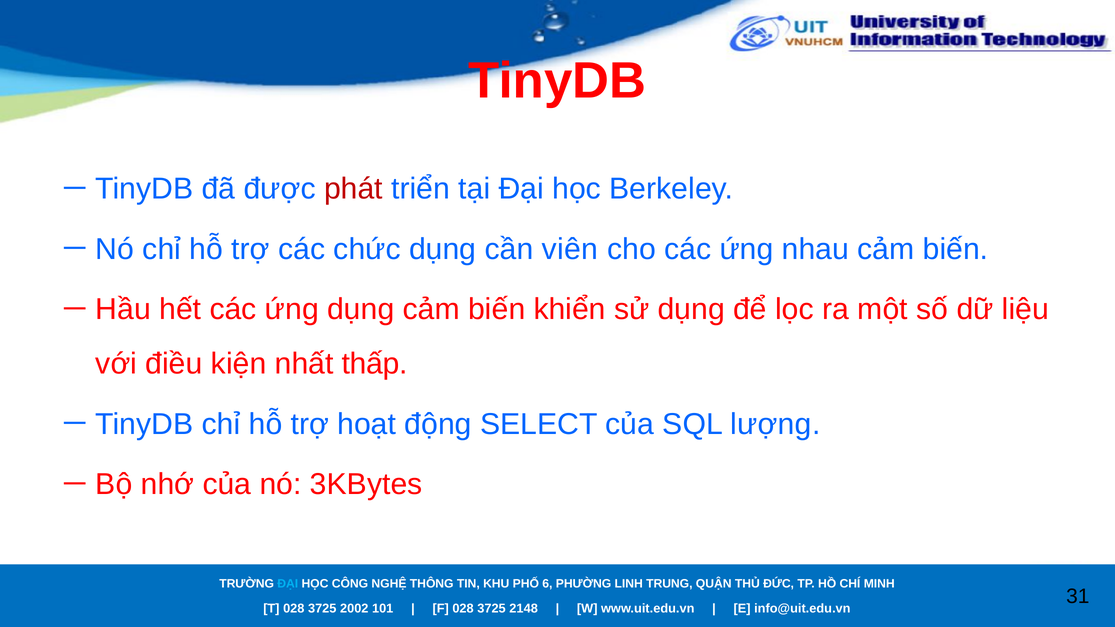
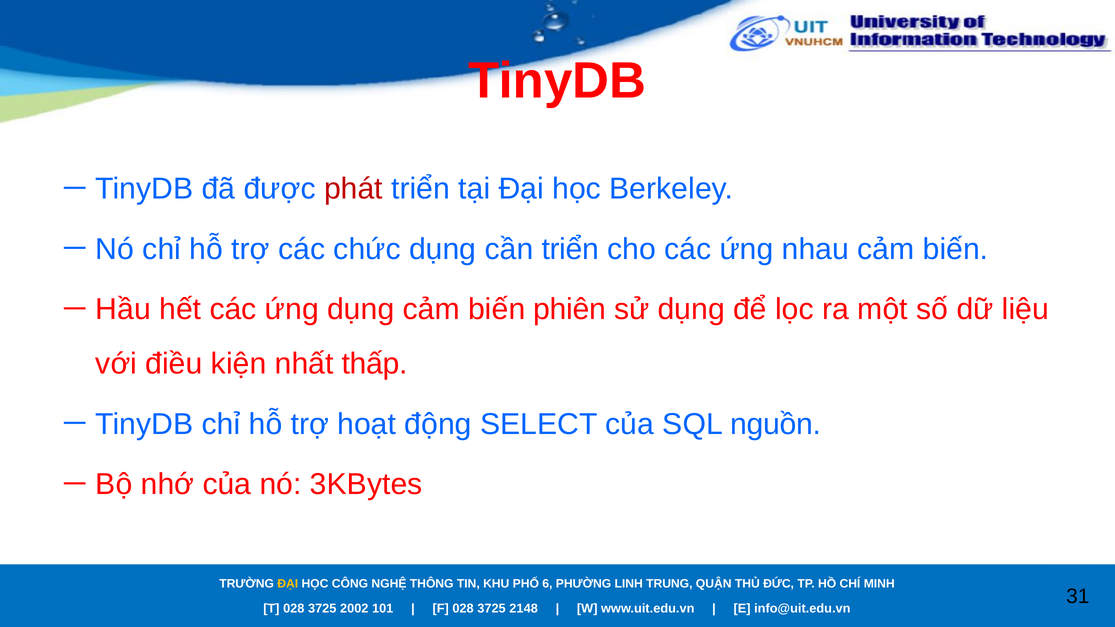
cần viên: viên -> triển (570, 249)
khiển: khiển -> phiên (570, 310)
lượng: lượng -> nguồn (776, 424)
ĐẠI colour: light blue -> yellow (288, 584)
